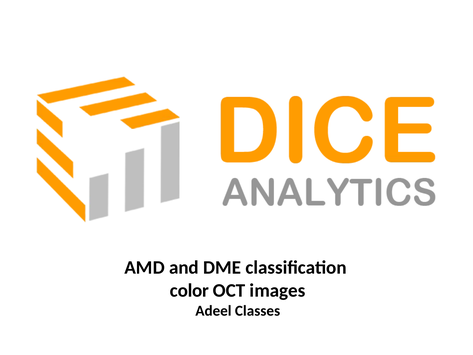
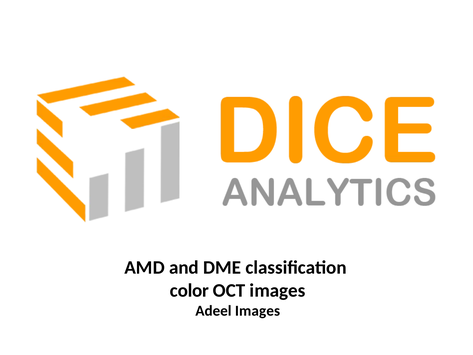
Adeel Classes: Classes -> Images (258, 310)
